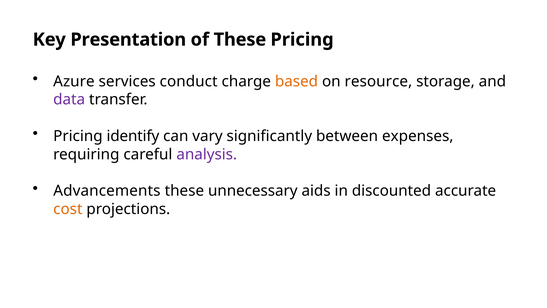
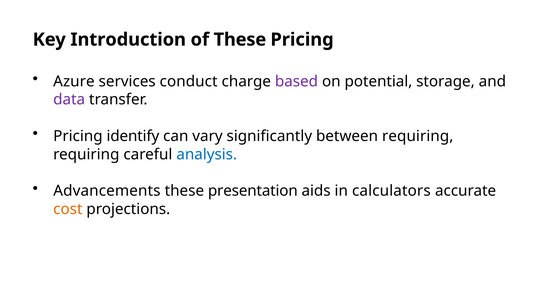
Presentation: Presentation -> Introduction (128, 40)
based colour: orange -> purple (296, 81)
resource: resource -> potential (378, 81)
between expenses: expenses -> requiring (418, 136)
analysis colour: purple -> blue (207, 154)
unnecessary: unnecessary -> presentation (253, 191)
discounted: discounted -> calculators (391, 191)
